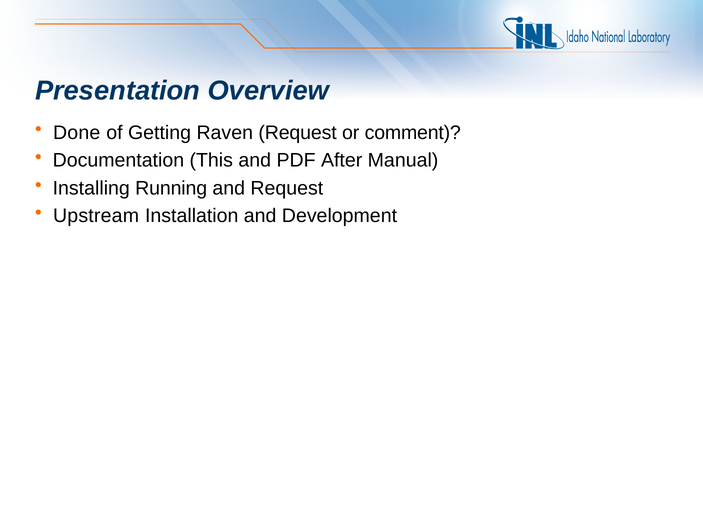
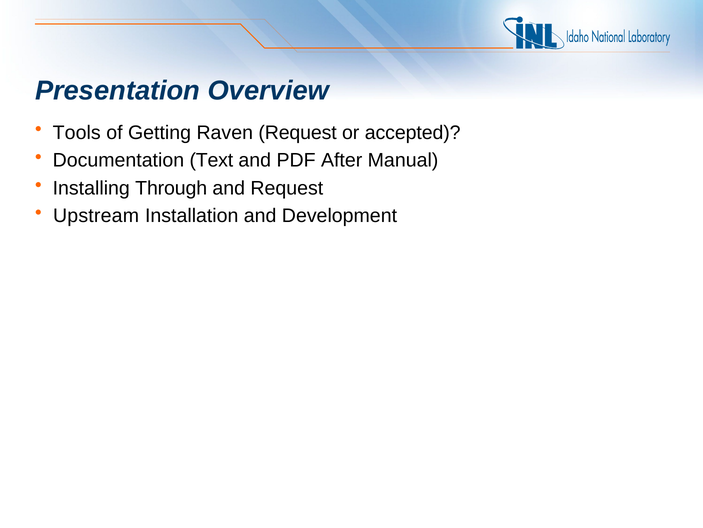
Done: Done -> Tools (77, 132)
comment: comment -> accepted (413, 132)
This: This -> Text (211, 160)
Running: Running -> Through (171, 188)
